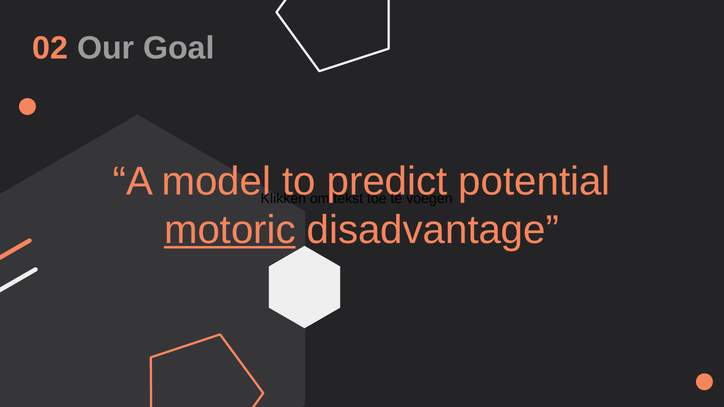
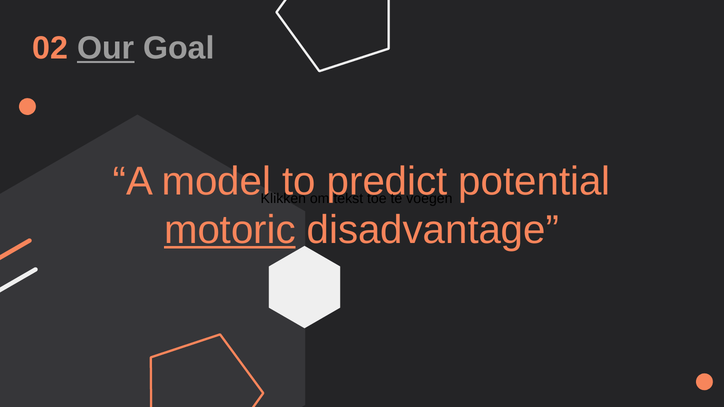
Our underline: none -> present (106, 48)
